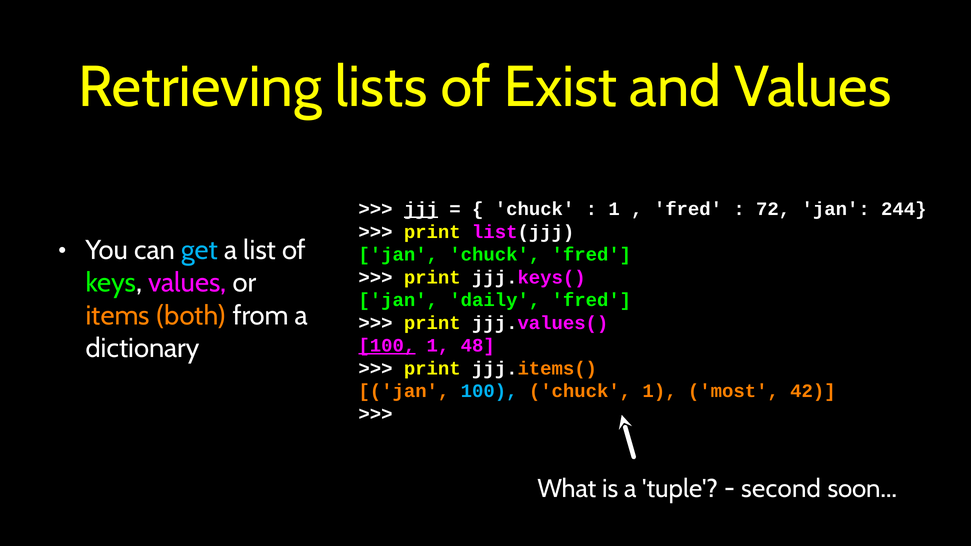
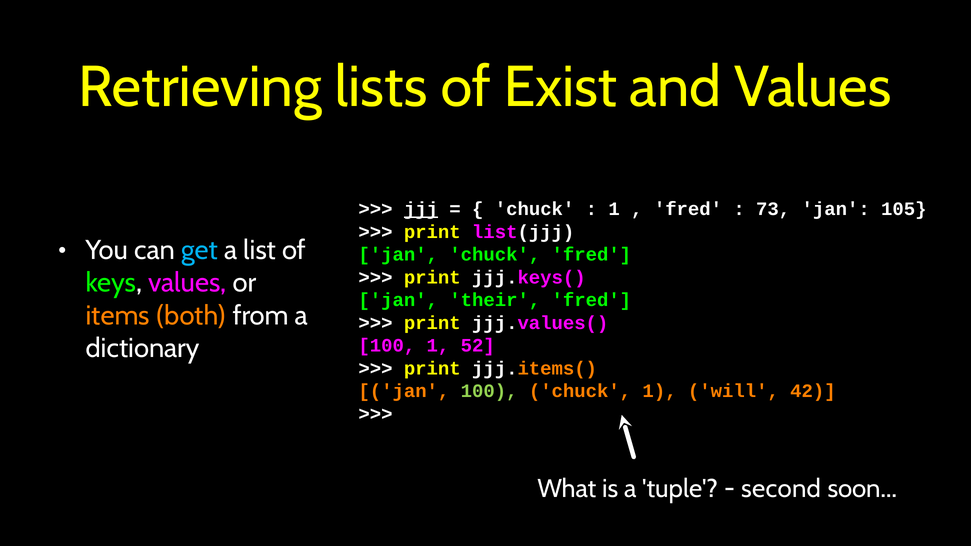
72: 72 -> 73 (773, 209)
244: 244 -> 105 (904, 209)
daily: daily -> their (495, 300)
100 underline: present -> none (387, 346)
48: 48 -> 52 (478, 346)
100 colour: light blue -> light green (489, 391)
most: most -> will (733, 391)
